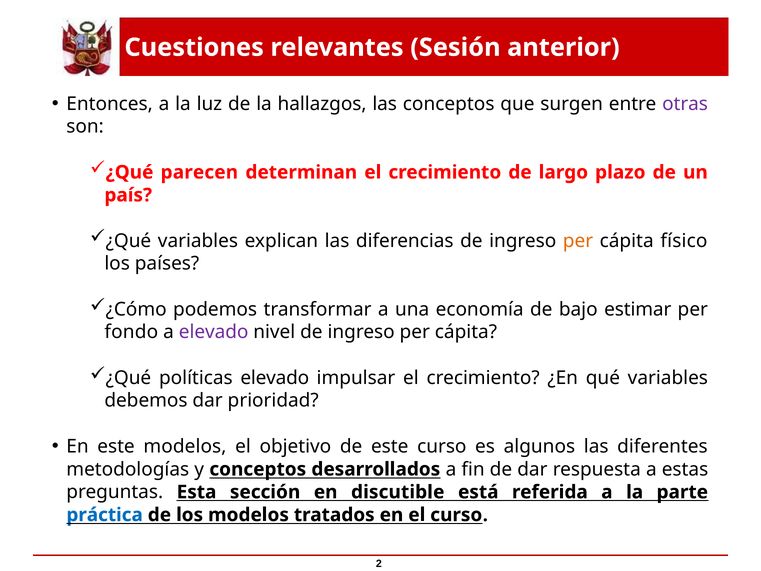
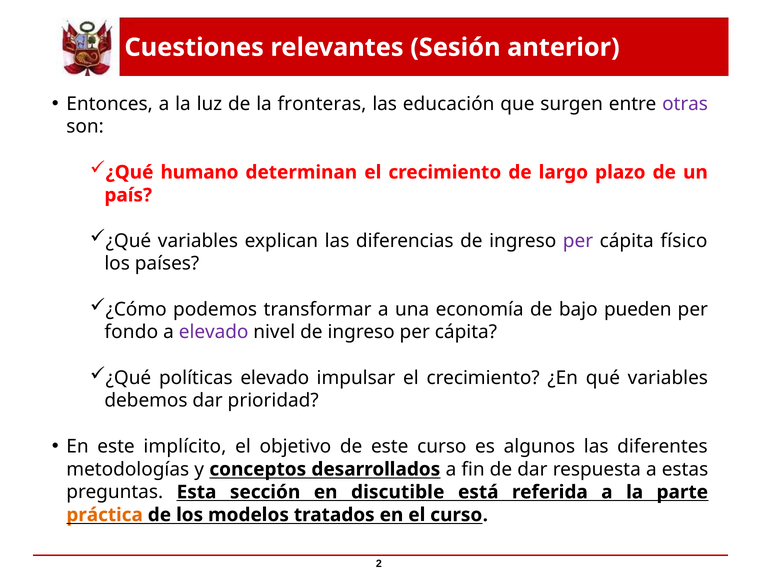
hallazgos: hallazgos -> fronteras (322, 104)
las conceptos: conceptos -> educación (449, 104)
parecen: parecen -> humano (200, 172)
per colour: orange -> purple (578, 241)
estimar: estimar -> pueden (638, 309)
este modelos: modelos -> implícito (185, 446)
práctica colour: blue -> orange (105, 515)
